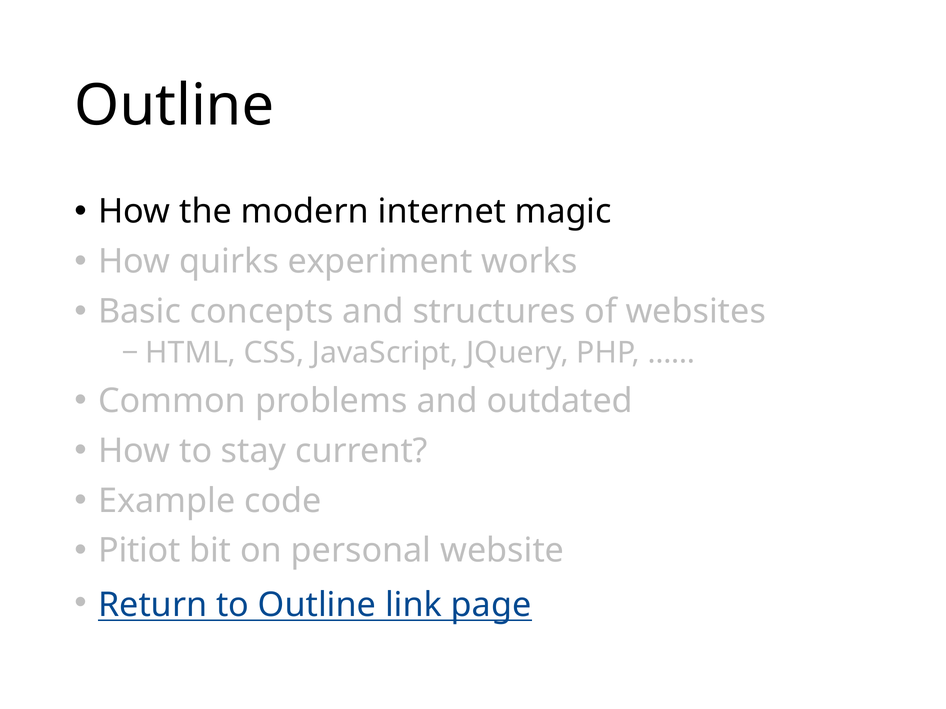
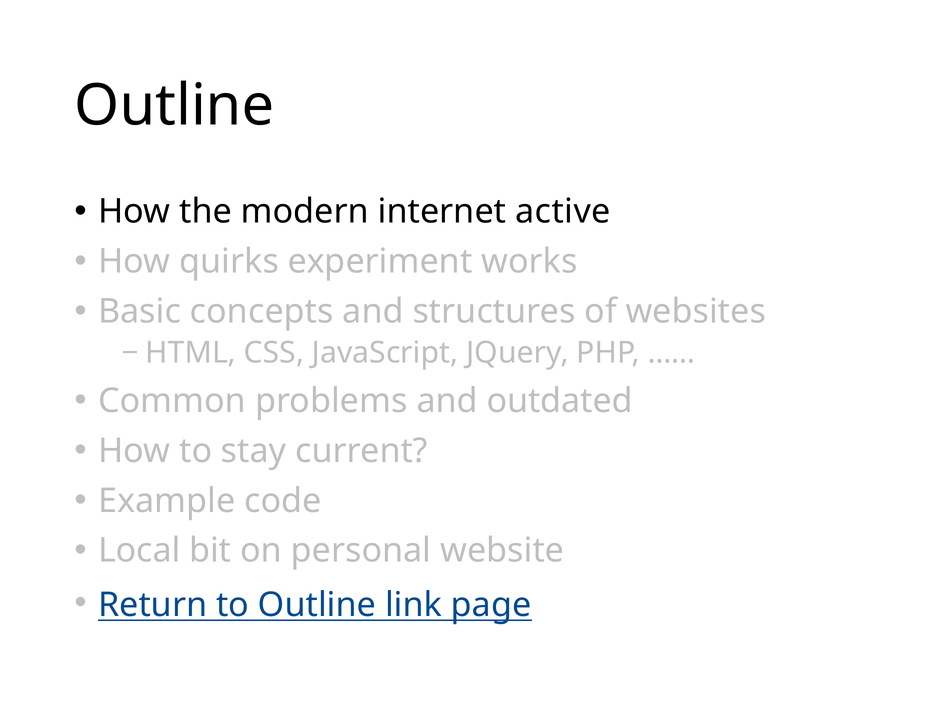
magic: magic -> active (563, 212)
Pitiot: Pitiot -> Local (139, 551)
